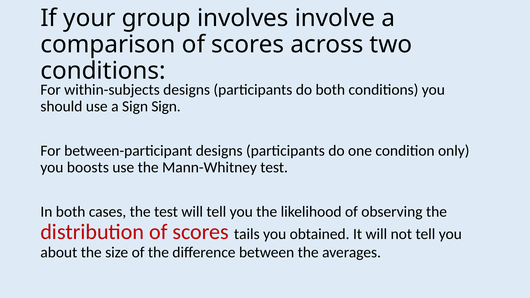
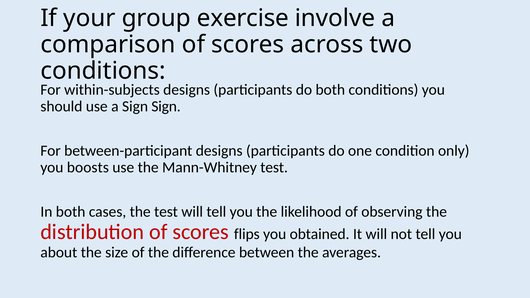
involves: involves -> exercise (243, 18)
tails: tails -> flips (247, 234)
